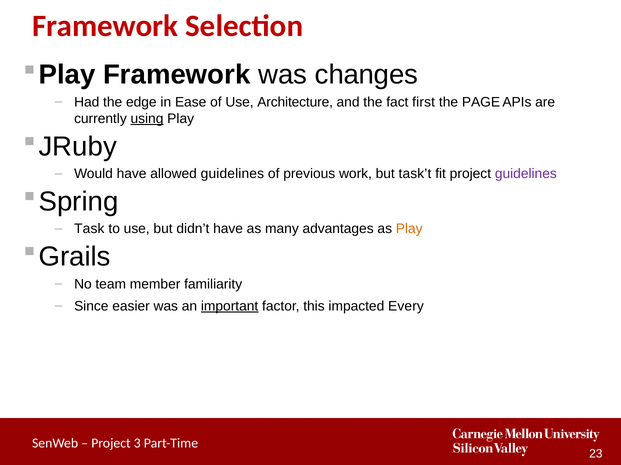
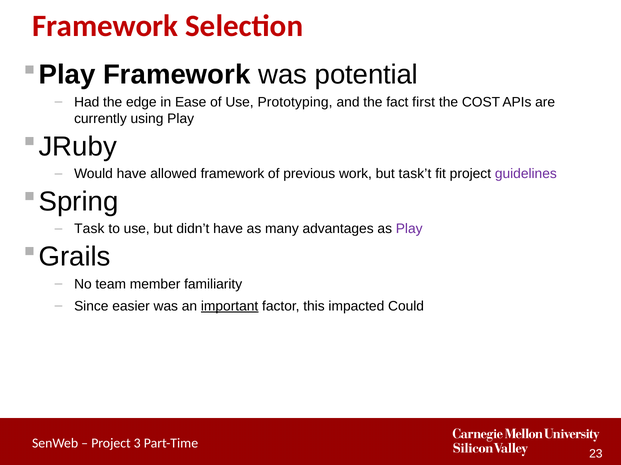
changes: changes -> potential (366, 75)
Architecture: Architecture -> Prototyping (295, 102)
PAGE: PAGE -> COST (481, 102)
using underline: present -> none (147, 119)
allowed guidelines: guidelines -> framework (232, 174)
Play colour: orange -> purple (409, 229)
Every: Every -> Could (406, 307)
